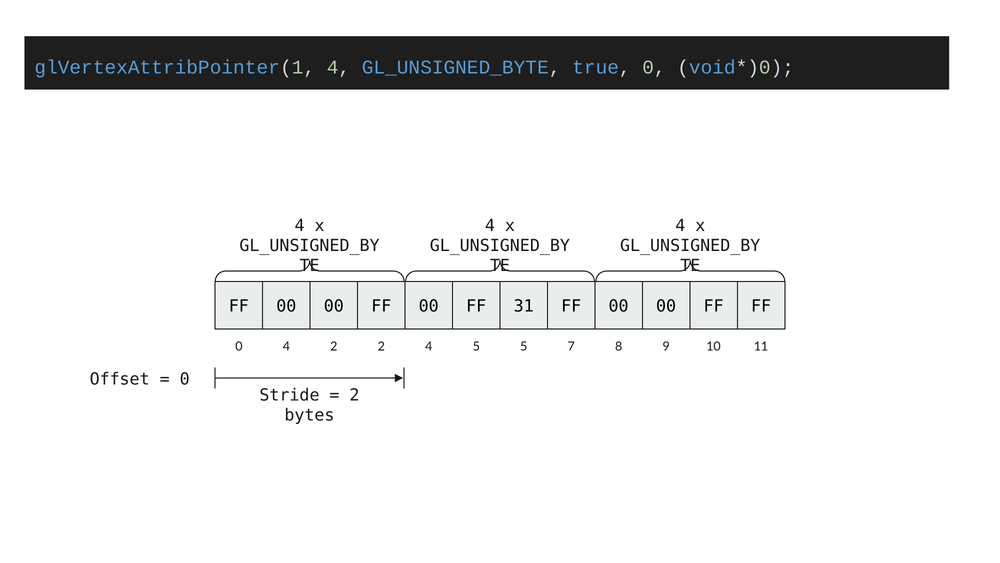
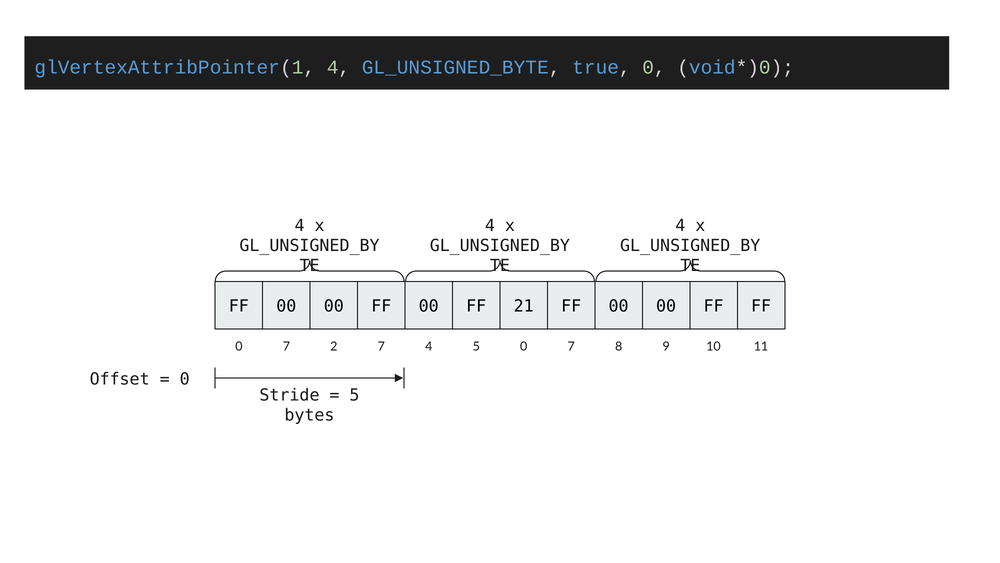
31: 31 -> 21 (524, 306)
4: 4 -> 7 (286, 346)
2 2: 2 -> 7 (381, 346)
5 5: 5 -> 0 (524, 346)
2: 2 -> 5 (354, 395)
